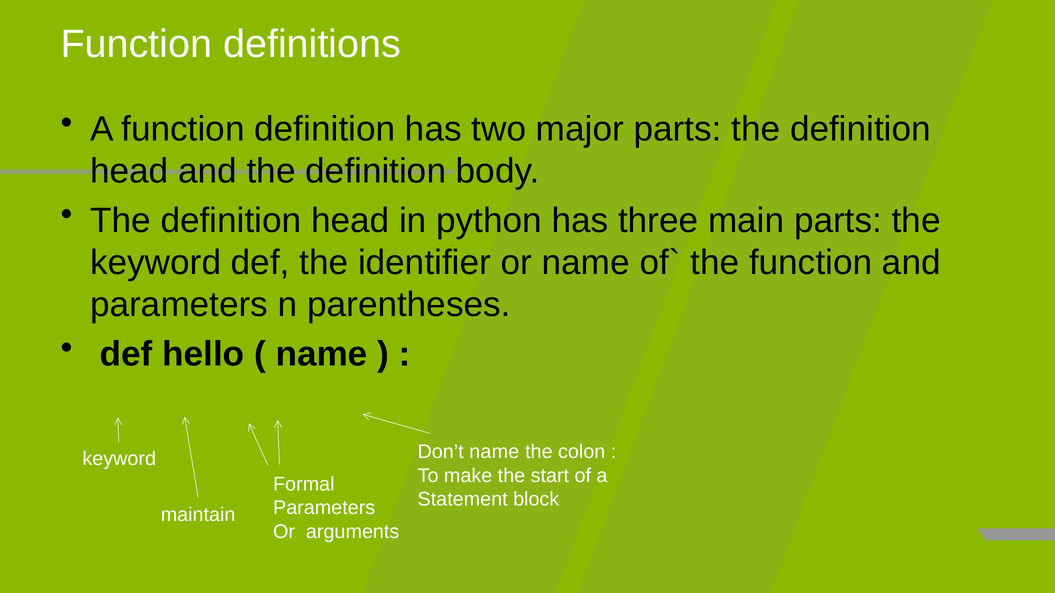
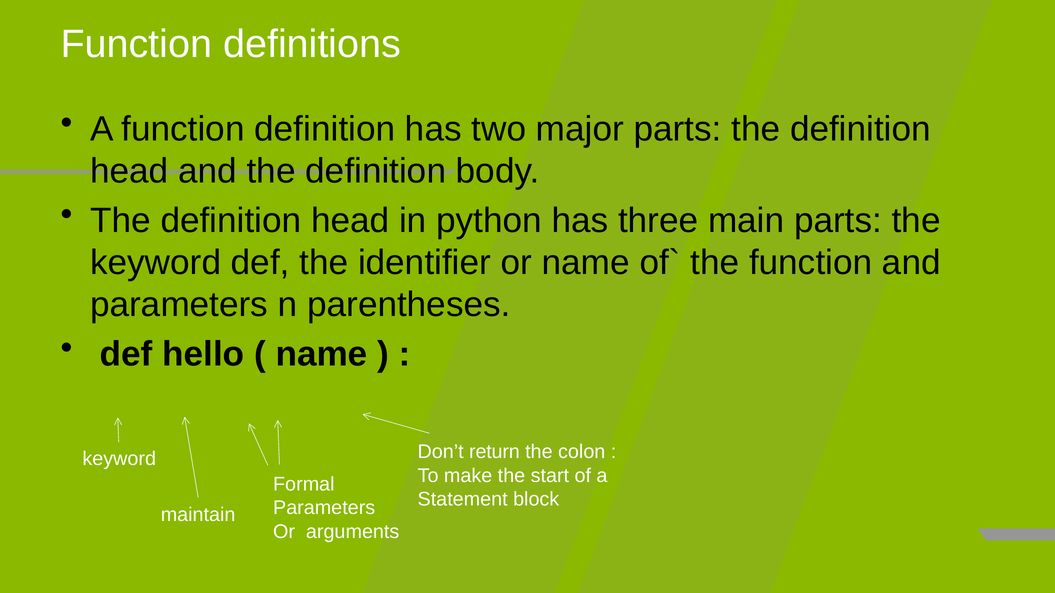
Don’t name: name -> return (494, 452)
